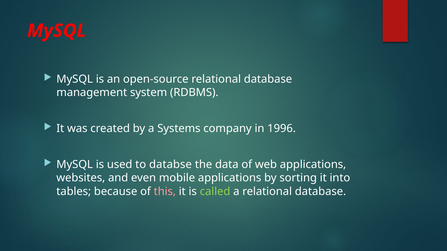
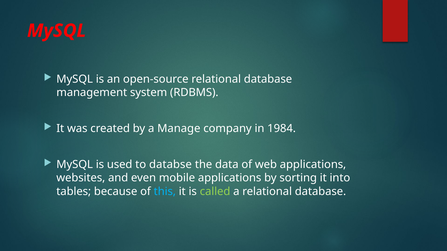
Systems: Systems -> Manage (179, 129)
1996: 1996 -> 1984 (282, 129)
this colour: pink -> light blue (165, 192)
